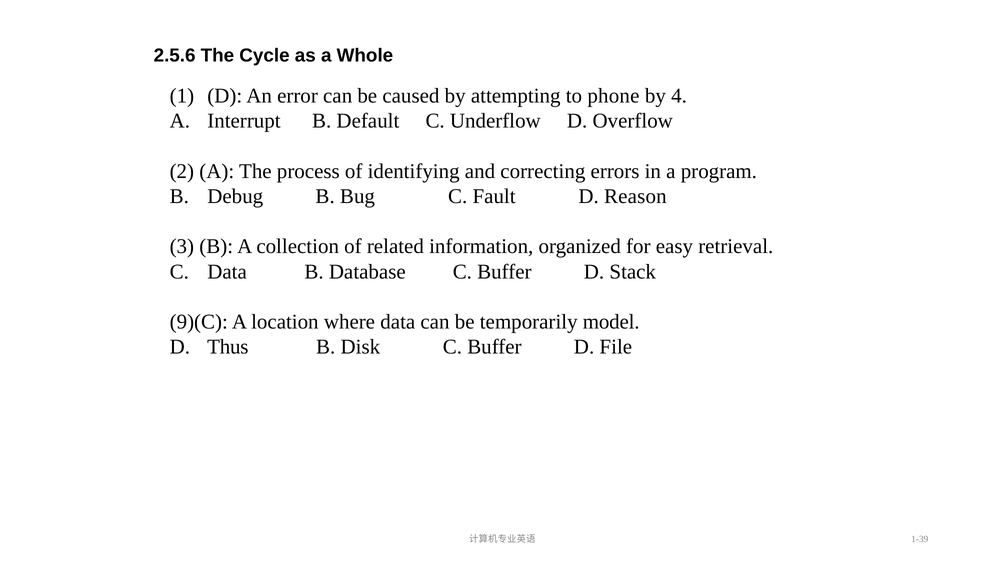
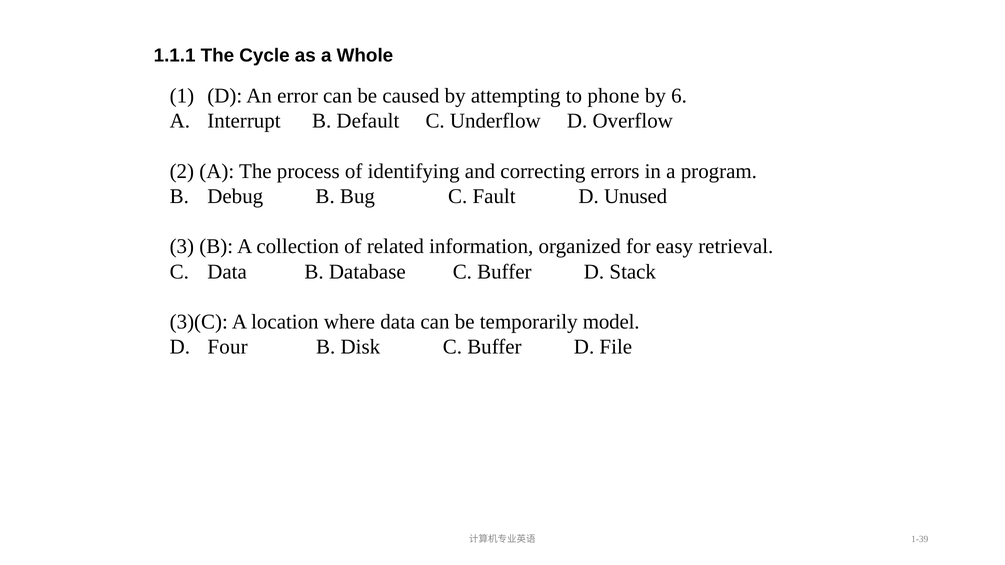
2.5.6: 2.5.6 -> 1.1.1 (175, 56)
4: 4 -> 6 (679, 96)
Reason: Reason -> Unused (636, 196)
9)(C: 9)(C -> 3)(C (199, 322)
Thus: Thus -> Four (228, 347)
